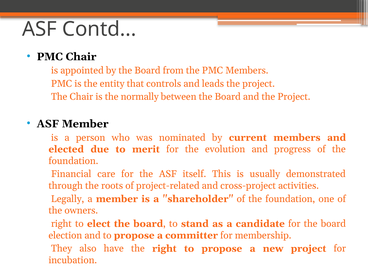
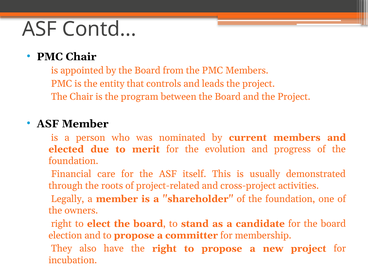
normally: normally -> program (140, 97)
